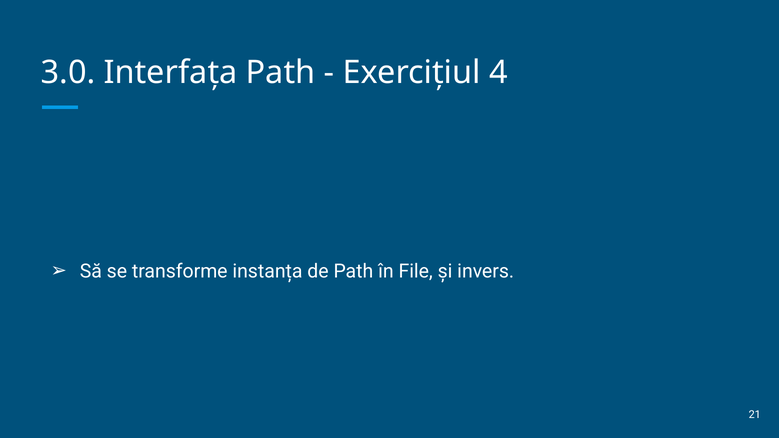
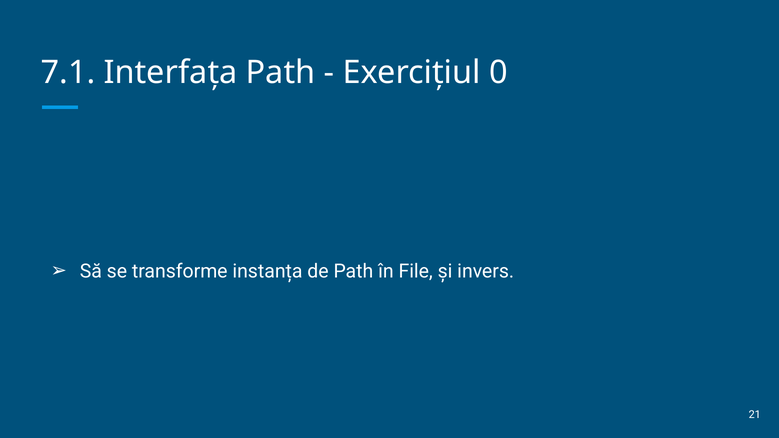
3.0: 3.0 -> 7.1 (68, 72)
4: 4 -> 0 (498, 72)
